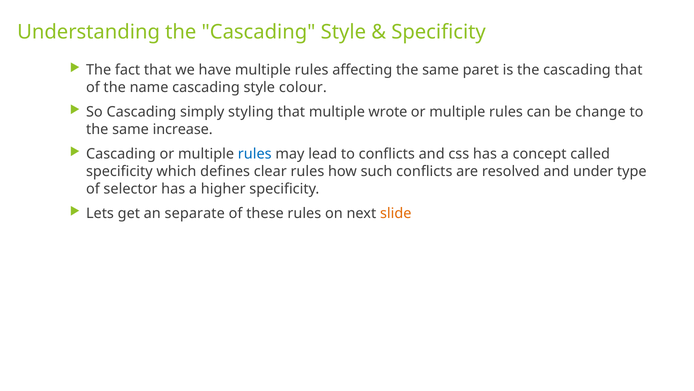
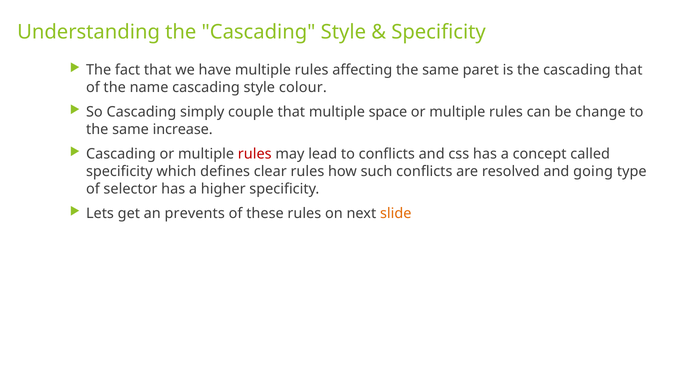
styling: styling -> couple (251, 112)
wrote: wrote -> space (388, 112)
rules colour: blue -> red (255, 154)
under: under -> going (593, 171)
separate: separate -> prevents (195, 213)
